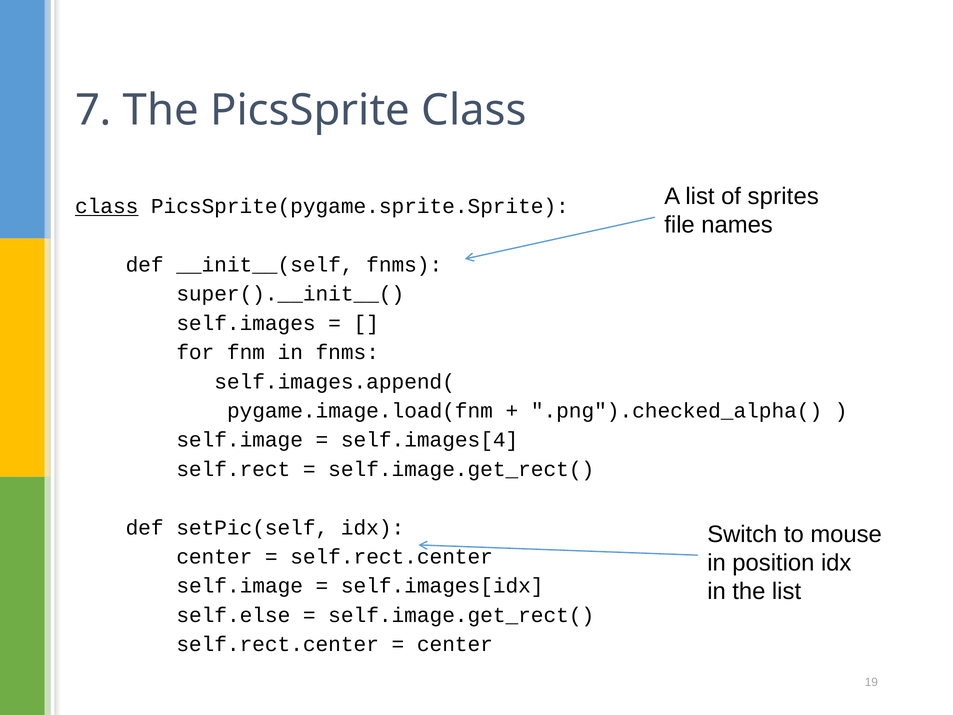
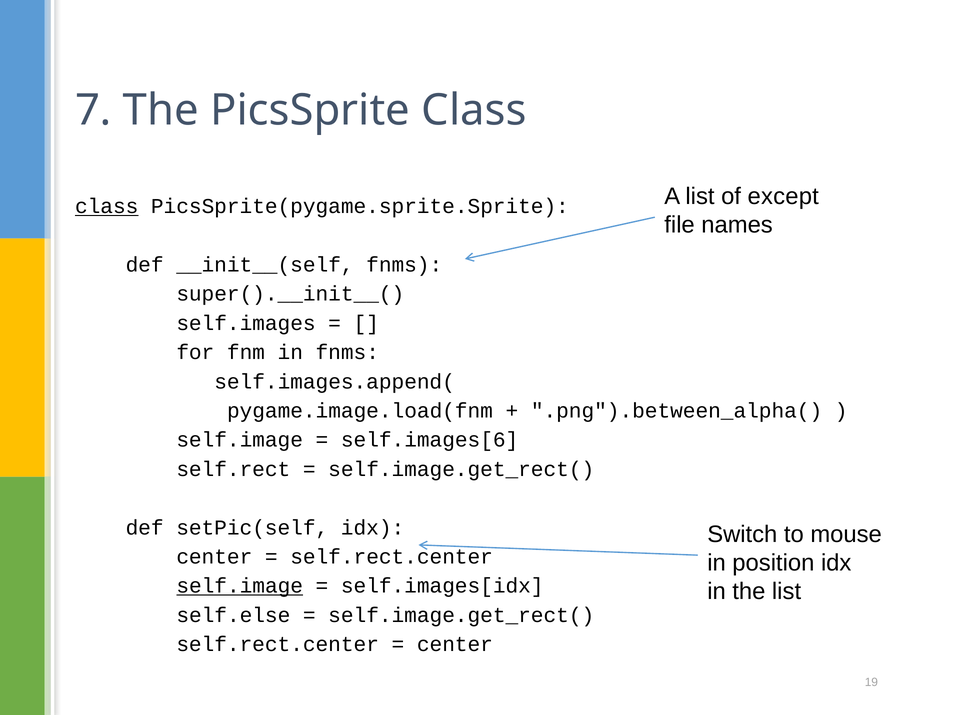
sprites: sprites -> except (783, 196)
.png").checked_alpha(: .png").checked_alpha( -> .png").between_alpha( (677, 411)
self.images[4: self.images[4 -> self.images[6 (430, 440)
self.image underline: none -> present (240, 586)
